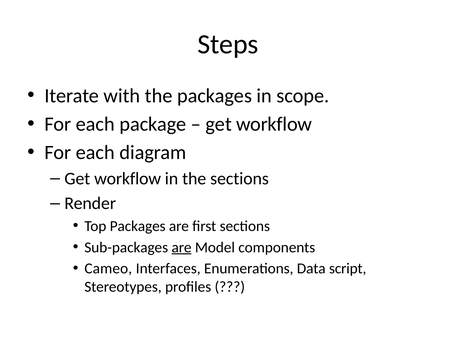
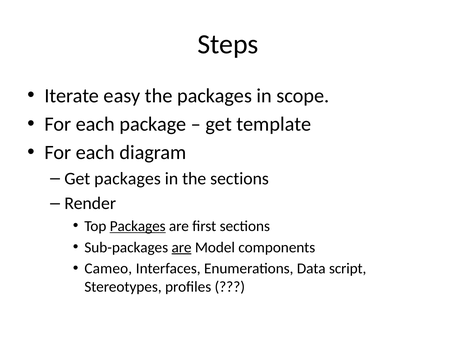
with: with -> easy (122, 96)
workflow: workflow -> template (274, 124)
workflow: workflow -> packages (127, 179)
Packages underline: none -> present (138, 226)
